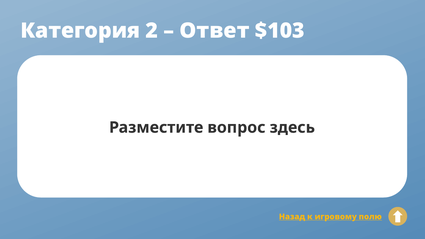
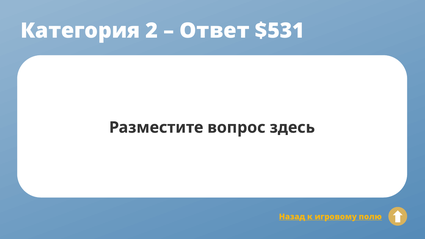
$103: $103 -> $531 (280, 31)
